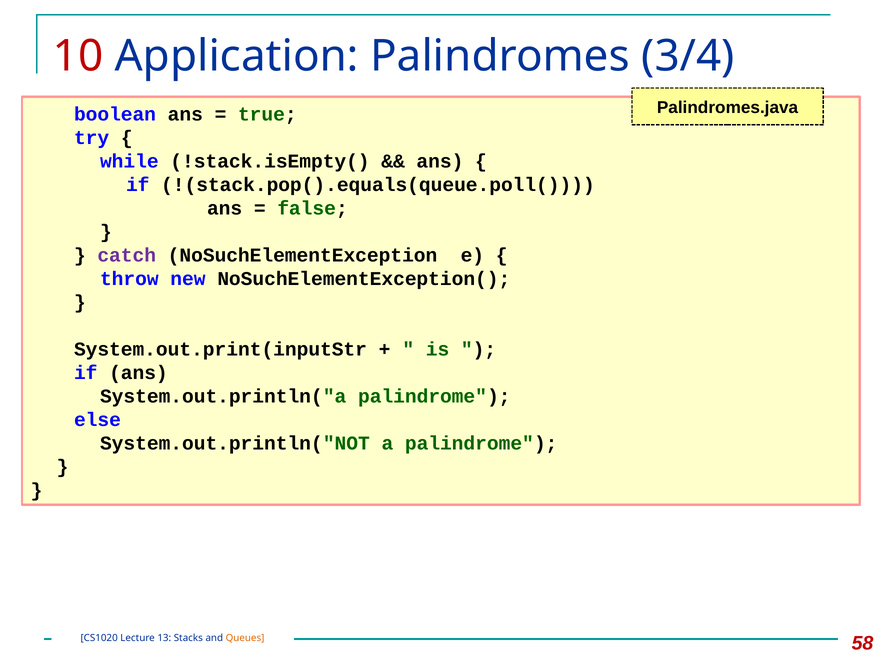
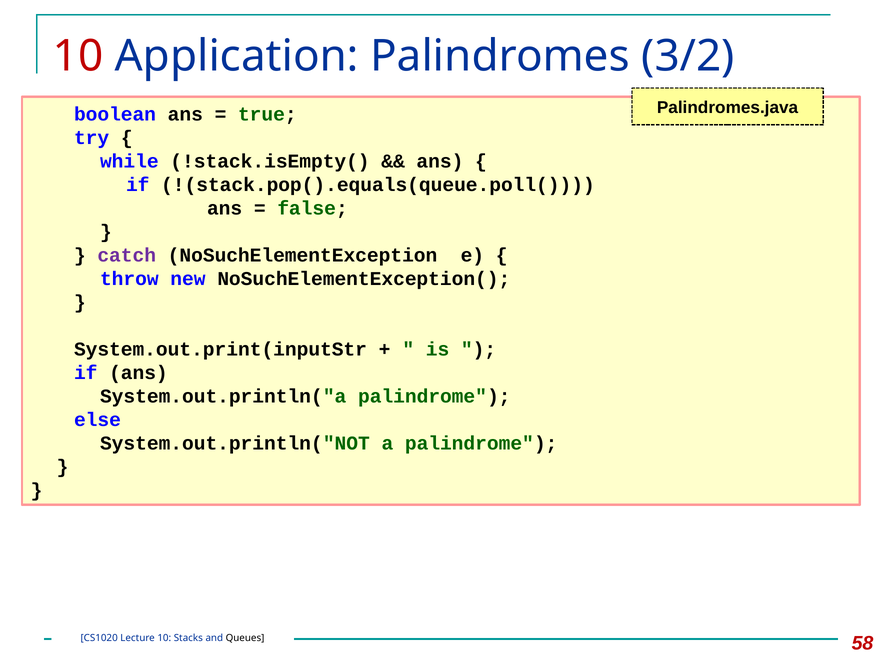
3/4: 3/4 -> 3/2 (688, 56)
Lecture 13: 13 -> 10 (164, 639)
Queues colour: orange -> black (245, 639)
